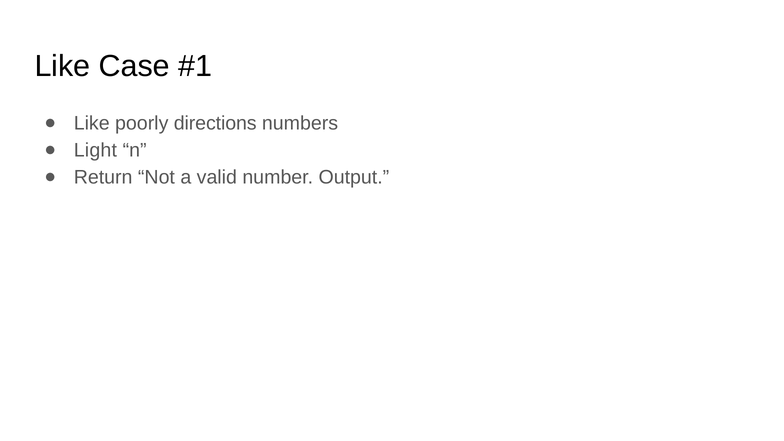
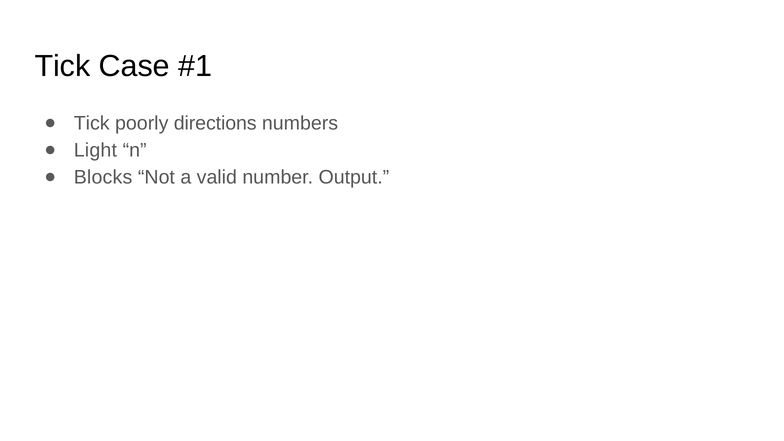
Like: Like -> Tick (62, 66)
Like: Like -> Tick (92, 123)
Return: Return -> Blocks (103, 177)
